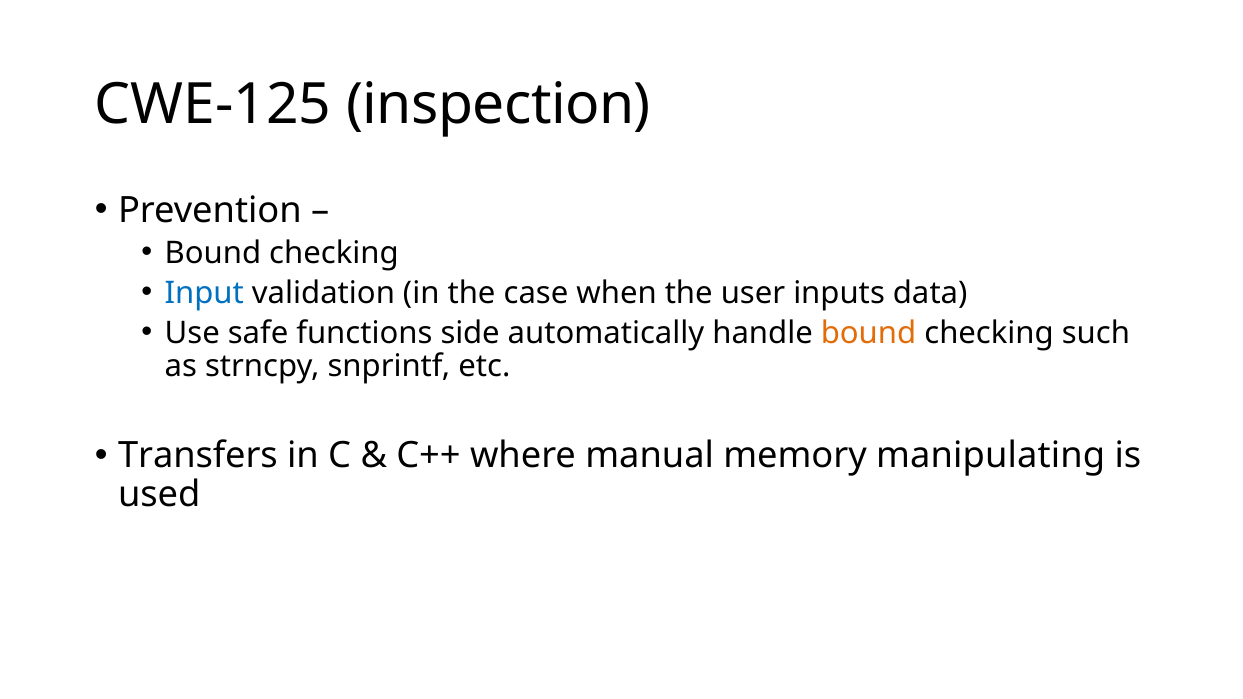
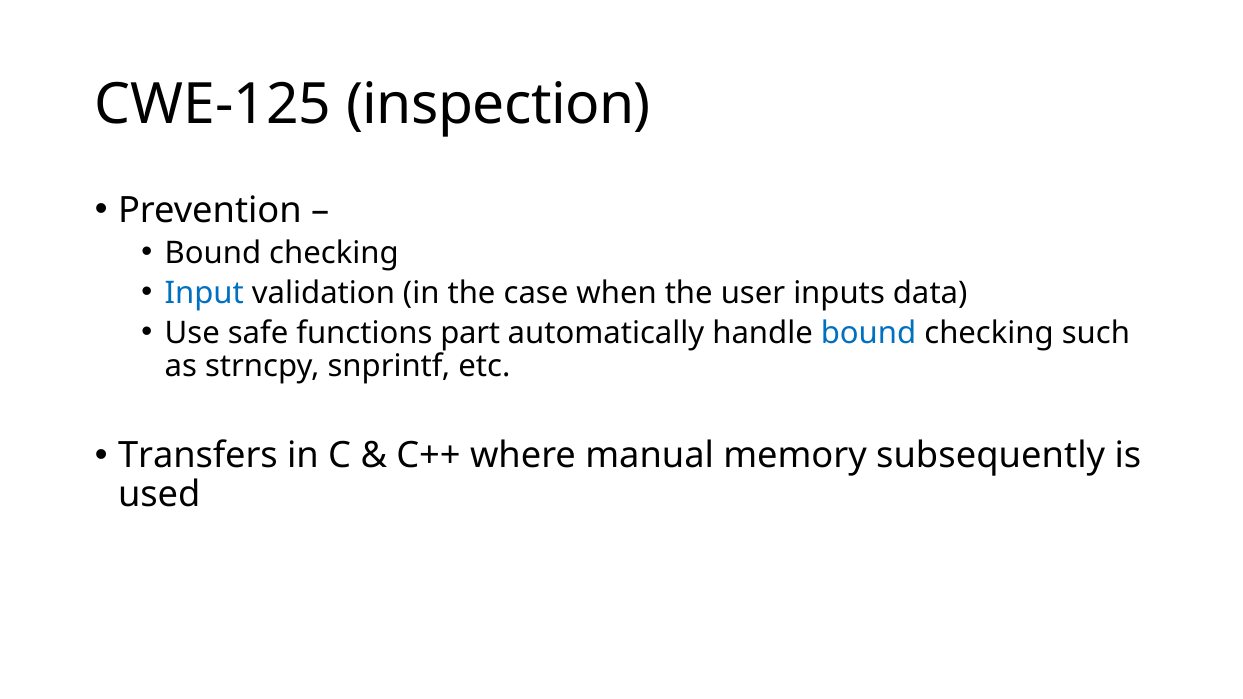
side: side -> part (470, 333)
bound colour: orange -> blue (869, 333)
manipulating: manipulating -> subsequently (991, 456)
